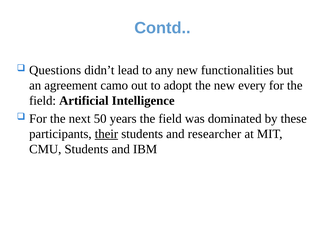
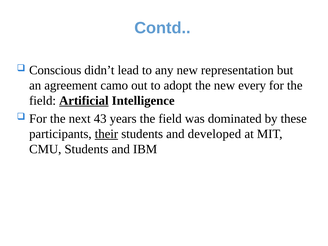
Questions: Questions -> Conscious (55, 70)
functionalities: functionalities -> representation (237, 70)
Artificial underline: none -> present (84, 101)
50: 50 -> 43 (100, 119)
researcher: researcher -> developed (214, 134)
